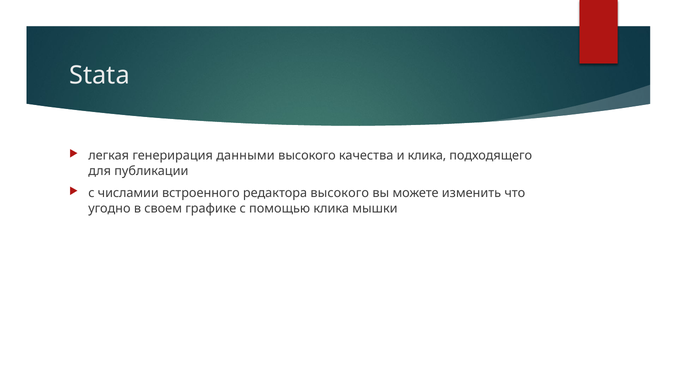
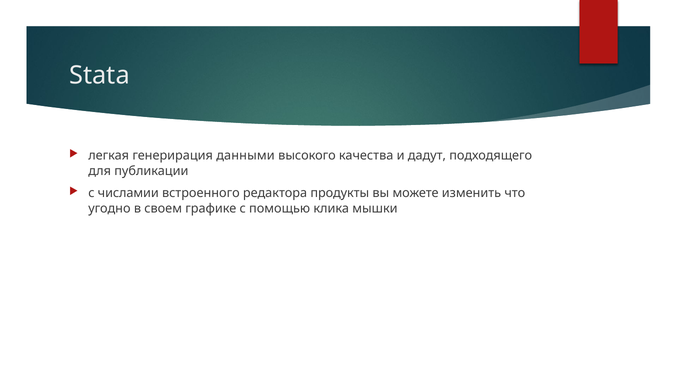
и клика: клика -> дадут (427, 156)
редактора высокого: высокого -> продукты (340, 193)
